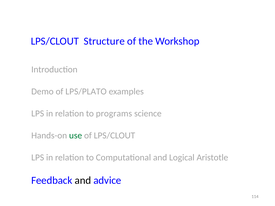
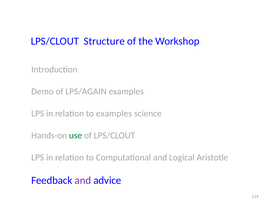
LPS/PLATO: LPS/PLATO -> LPS/AGAIN (86, 92)
to programs: programs -> examples (114, 114)
and colour: black -> purple (83, 181)
